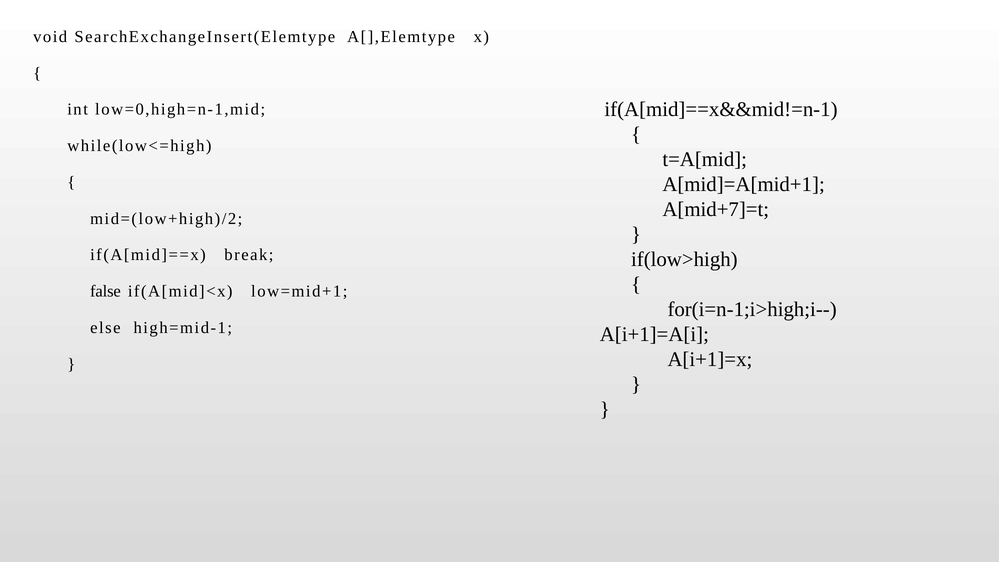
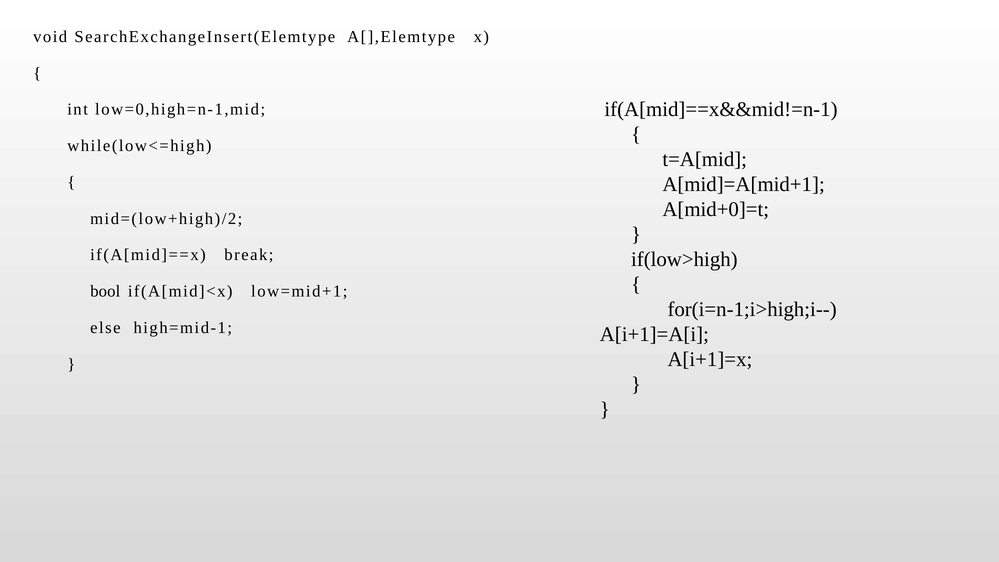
A[mid+7]=t: A[mid+7]=t -> A[mid+0]=t (716, 209)
false: false -> bool (105, 291)
